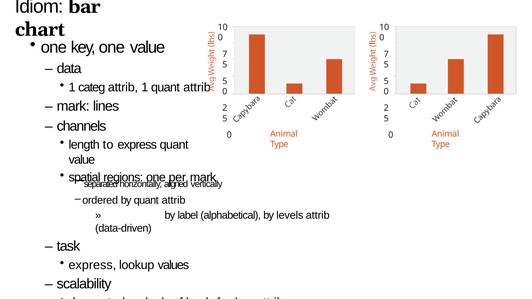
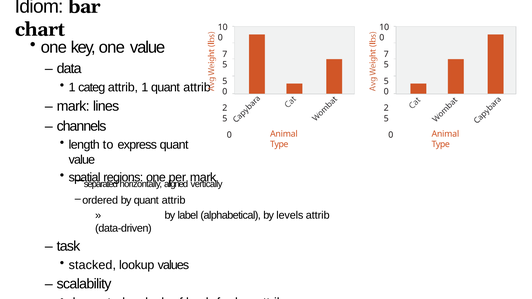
express: express -> stacked (92, 265)
